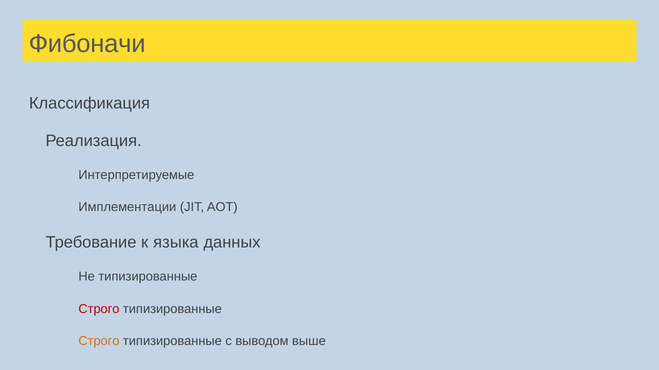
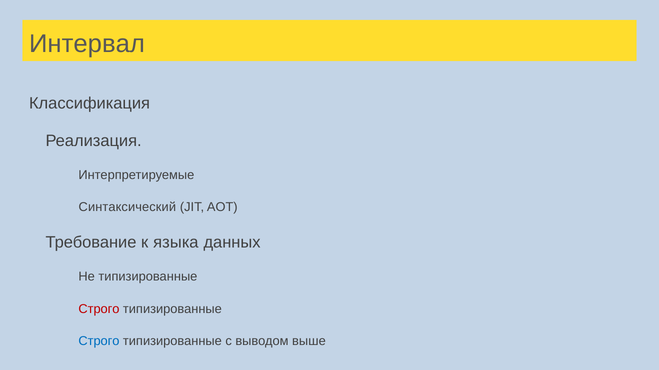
Фибоначи: Фибоначи -> Интервал (87, 44)
Имплементации: Имплементации -> Синтаксический (127, 208)
Строго colour: orange -> blue (99, 342)
